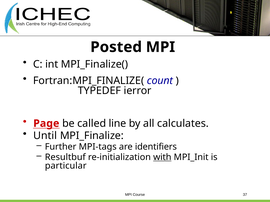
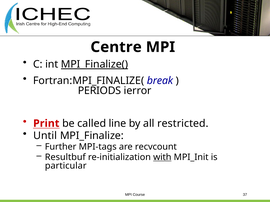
Posted: Posted -> Centre (116, 47)
MPI_Finalize( underline: none -> present (94, 64)
count: count -> break (160, 81)
TYPEDEF: TYPEDEF -> PERIODS (100, 91)
Page: Page -> Print (46, 124)
calculates: calculates -> restricted (183, 124)
identifiers: identifiers -> recvcount (156, 147)
